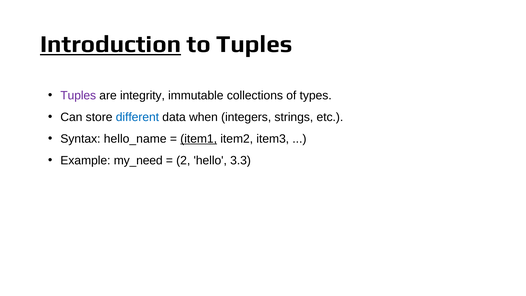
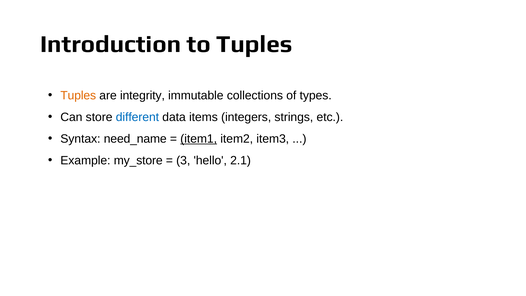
Introduction underline: present -> none (111, 44)
Tuples colour: purple -> orange (78, 95)
when: when -> items (203, 117)
hello_name: hello_name -> need_name (135, 139)
my_need: my_need -> my_store (138, 161)
2: 2 -> 3 (183, 161)
3.3: 3.3 -> 2.1 (241, 161)
